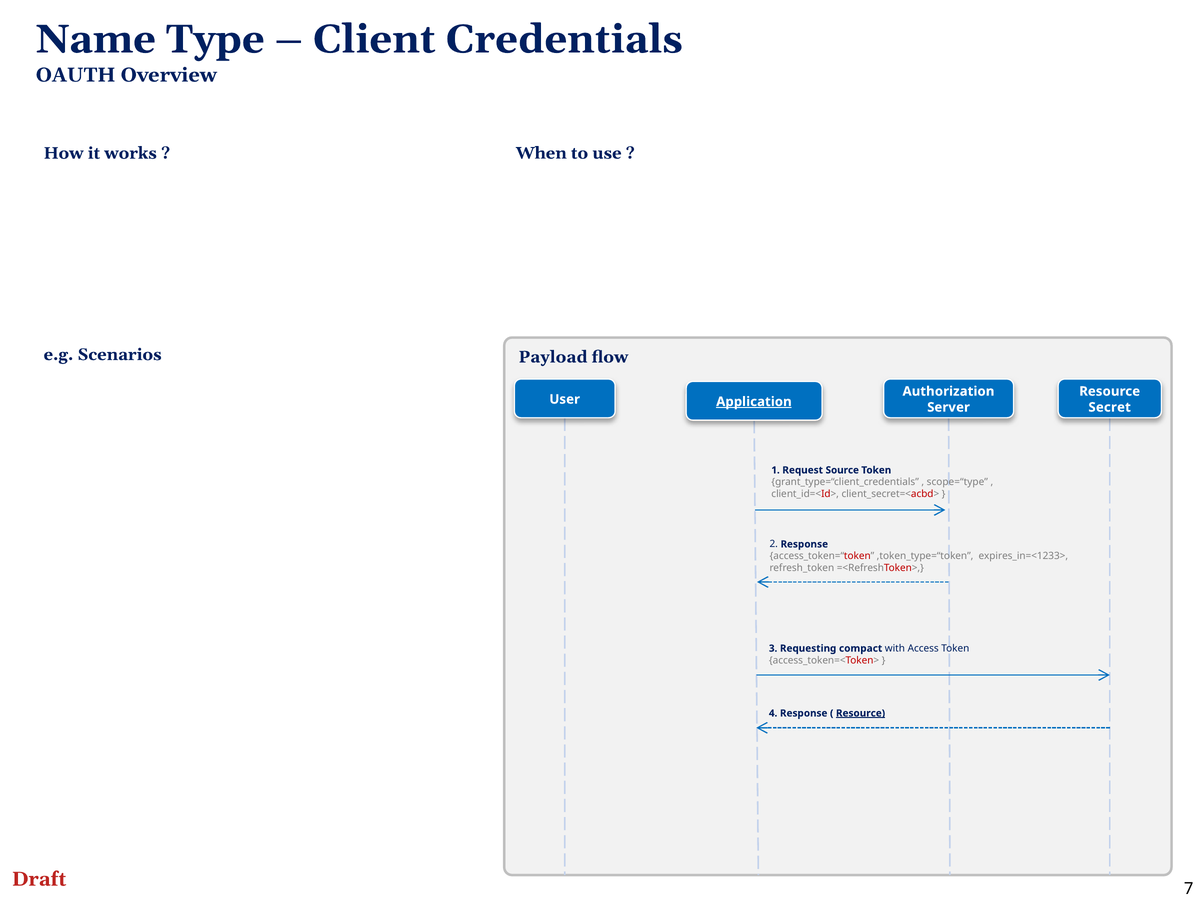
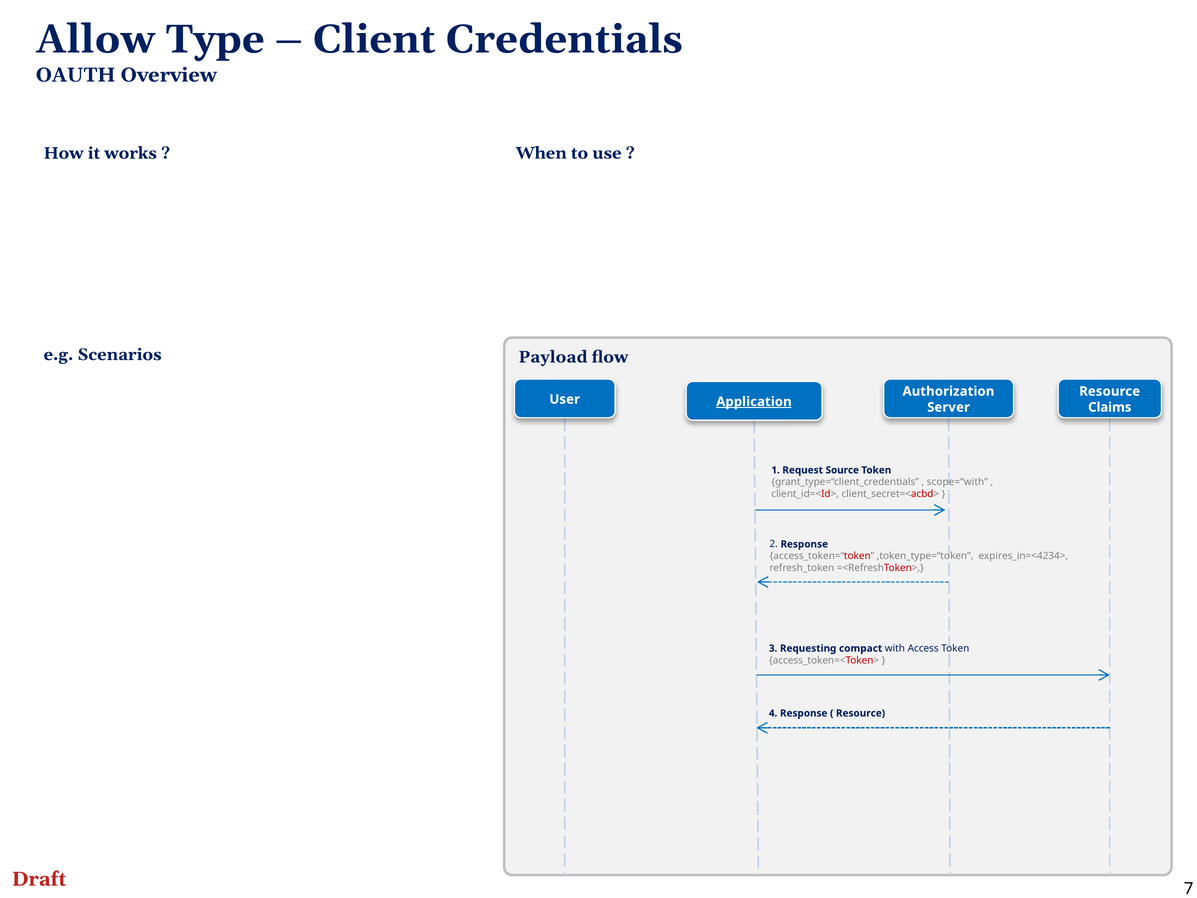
Name: Name -> Allow (96, 39)
Secret: Secret -> Claims (1110, 407)
scope=“type: scope=“type -> scope=“with (957, 482)
expires_in=<1233>: expires_in=<1233> -> expires_in=<4234> (1023, 556)
Resource underline: present -> none (861, 713)
